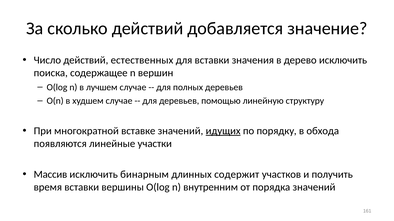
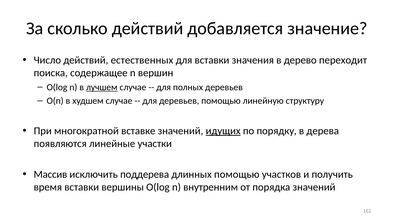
дерево исключить: исключить -> переходит (343, 60)
лучшем underline: none -> present (102, 87)
обхода: обхода -> дерева (323, 131)
бинарным: бинарным -> поддерева (145, 175)
длинных содержит: содержит -> помощью (237, 175)
